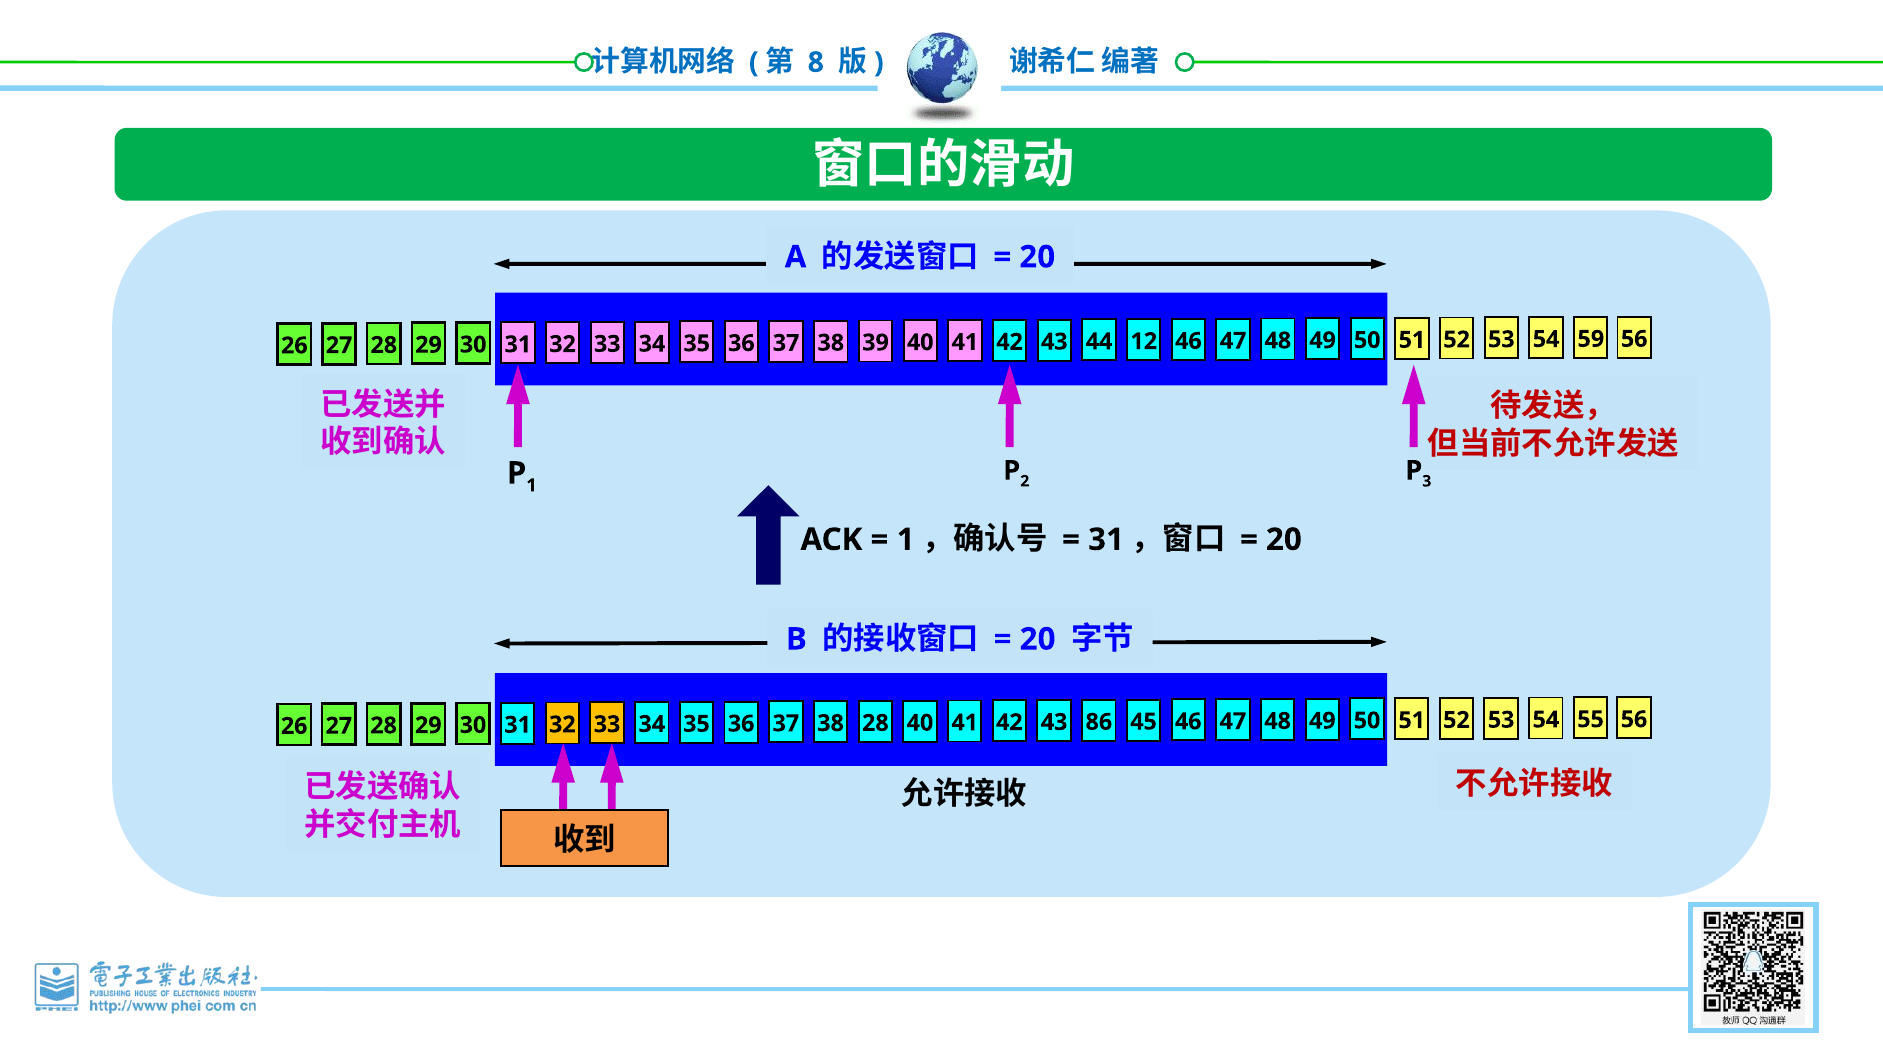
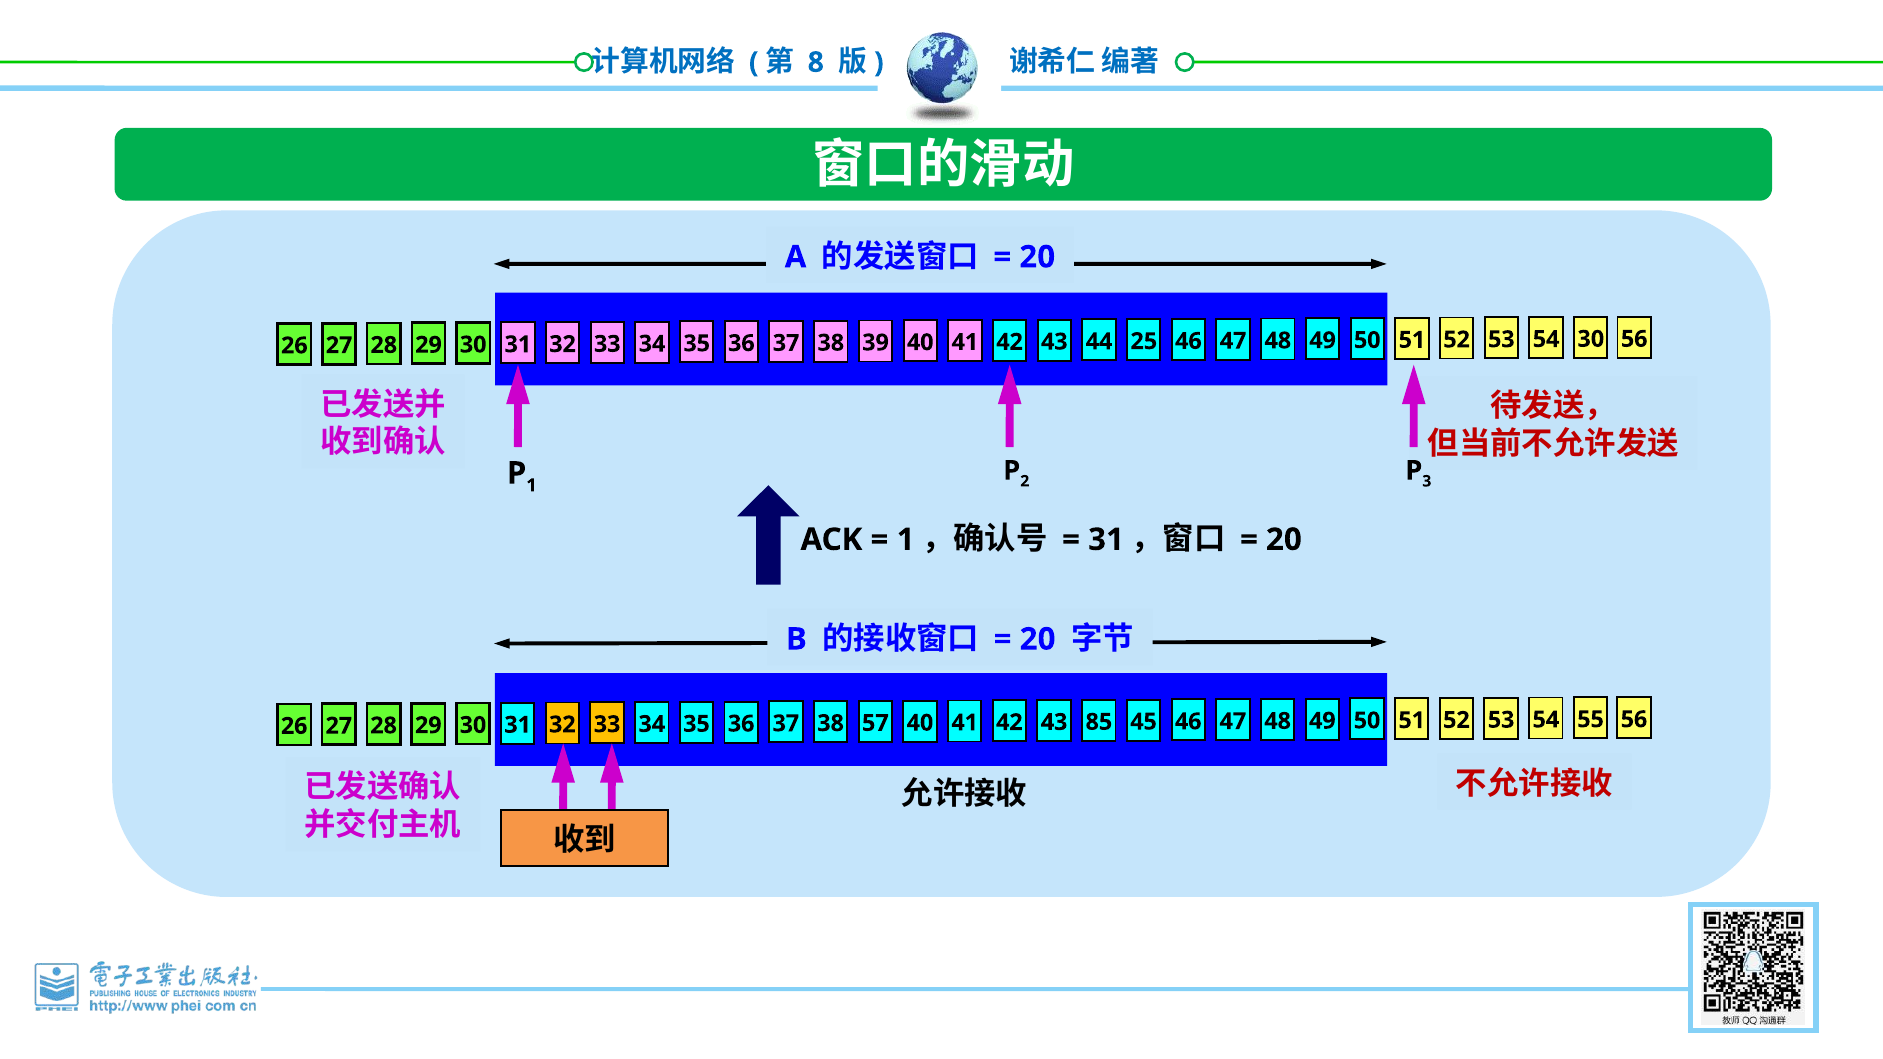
12: 12 -> 25 (1144, 341)
54 59: 59 -> 30 (1591, 339)
38 28: 28 -> 57 (875, 723)
86: 86 -> 85 (1099, 722)
